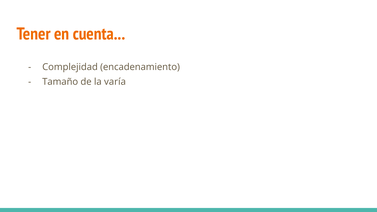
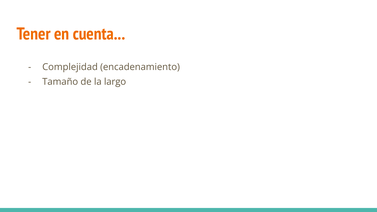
varía: varía -> largo (115, 82)
